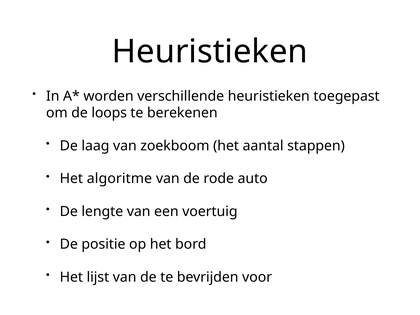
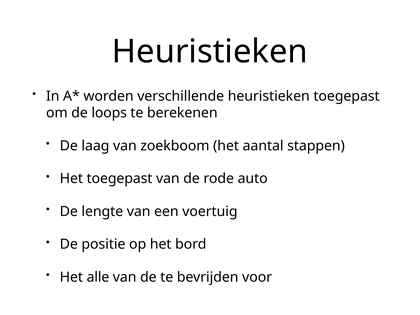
Het algoritme: algoritme -> toegepast (120, 179)
lijst: lijst -> alle (98, 277)
